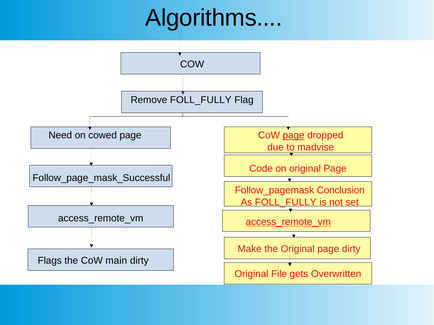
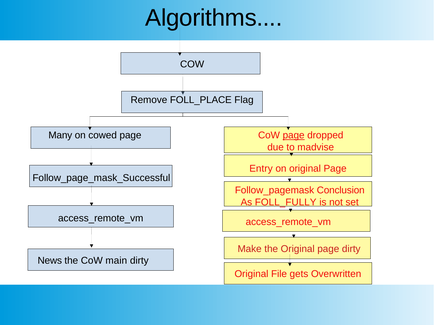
Remove FOLL_FULLY: FOLL_FULLY -> FOLL_PLACE (201, 100)
Need: Need -> Many (60, 135)
Code: Code -> Entry (261, 169)
access_remote_vm underline: present -> none (288, 222)
Flags: Flags -> News (50, 261)
